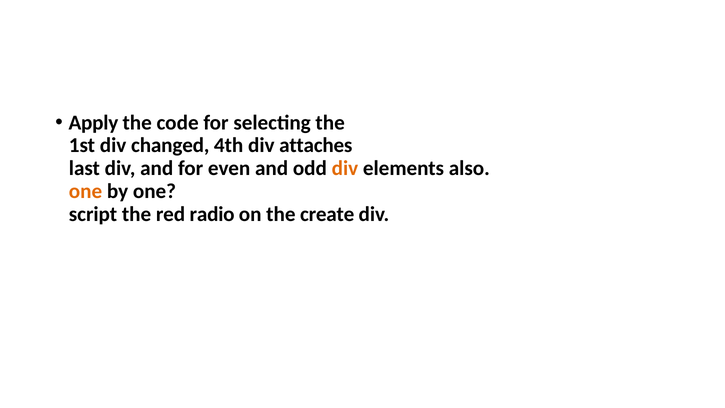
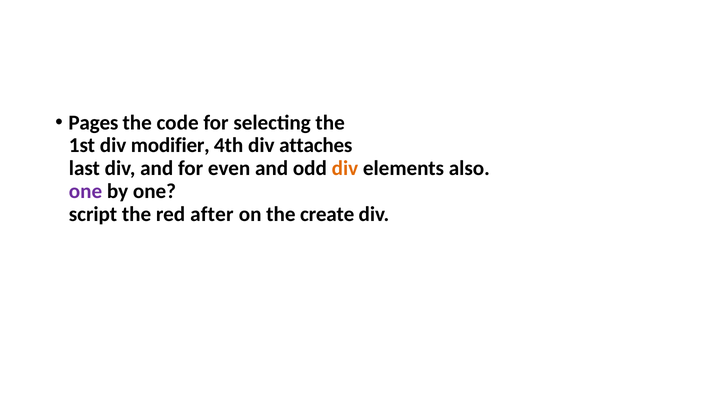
Apply: Apply -> Pages (93, 123)
changed: changed -> modifier (170, 145)
one colour: orange -> purple (86, 191)
radio: radio -> after (212, 214)
